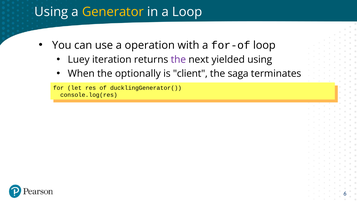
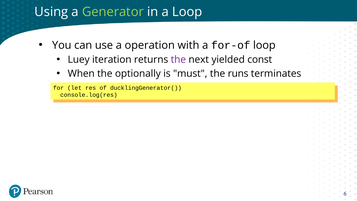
Generator colour: yellow -> light green (113, 12)
yielded using: using -> const (260, 60)
client: client -> must (190, 73)
saga: saga -> runs (238, 73)
